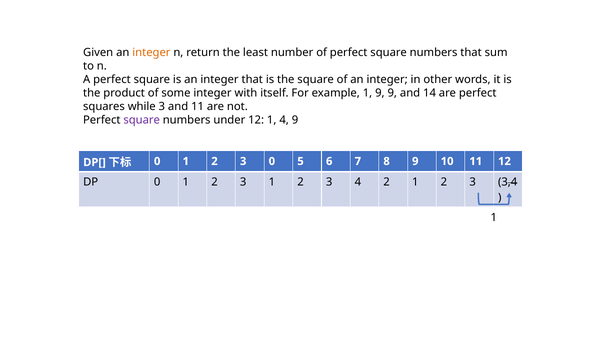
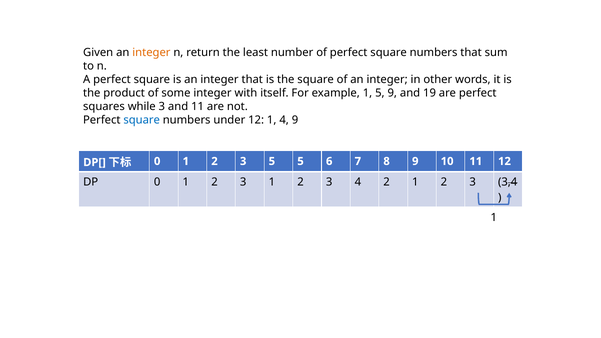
1 9: 9 -> 5 (380, 93)
14: 14 -> 19 (430, 93)
square colour: purple -> blue (142, 120)
3 0: 0 -> 5 (272, 161)
